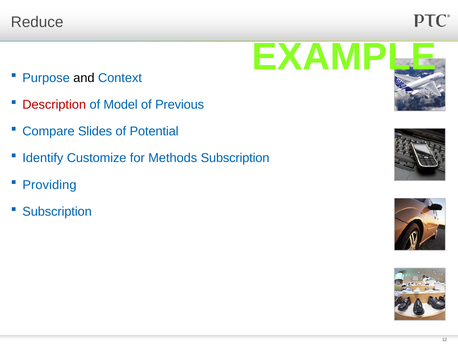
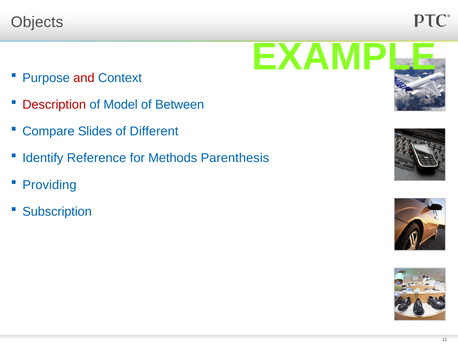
Reduce: Reduce -> Objects (37, 22)
and colour: black -> red (84, 78)
Previous: Previous -> Between (180, 104)
Potential: Potential -> Different (154, 131)
Customize: Customize -> Reference (97, 158)
Methods Subscription: Subscription -> Parenthesis (235, 158)
